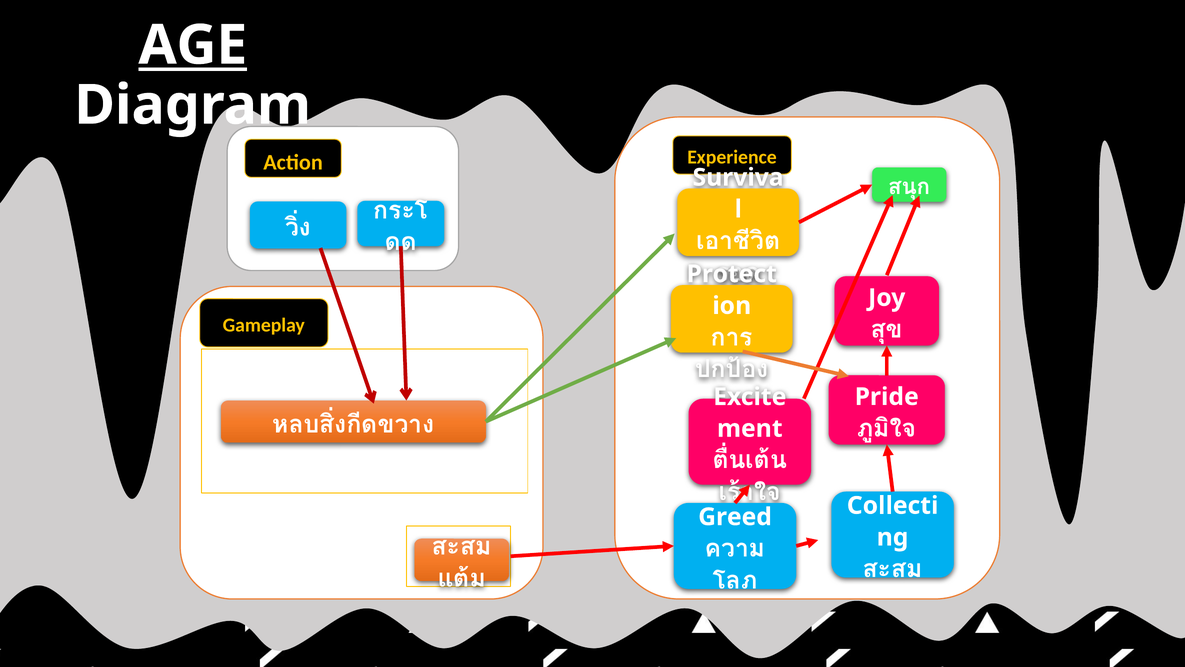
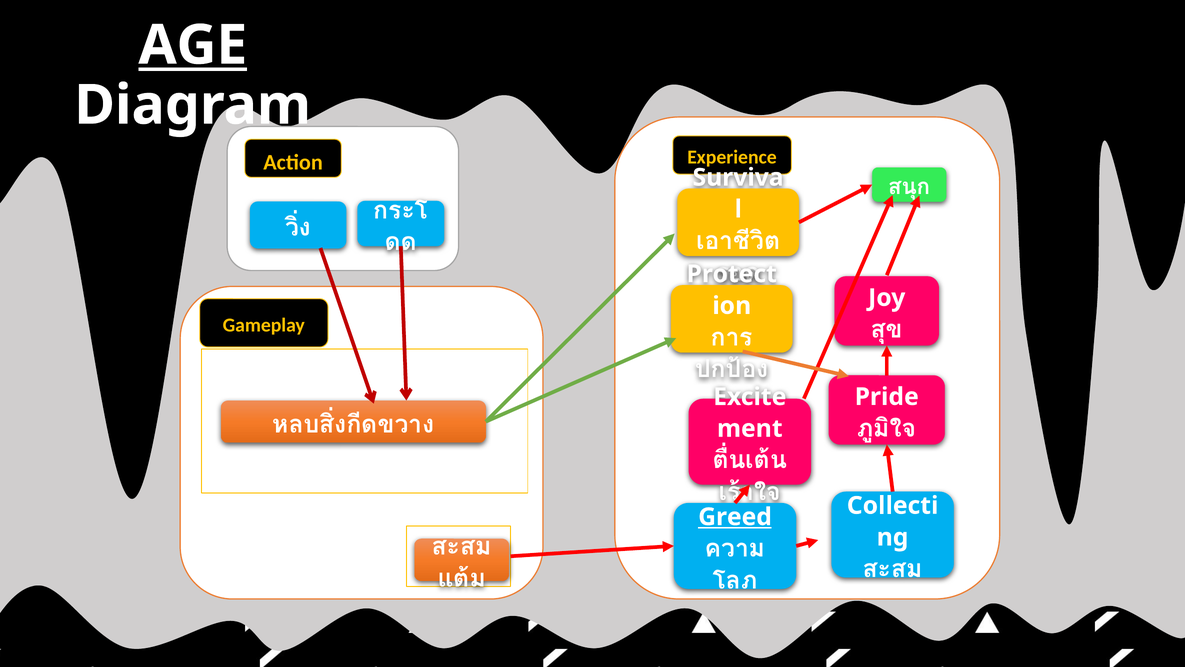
Greed underline: none -> present (735, 517)
